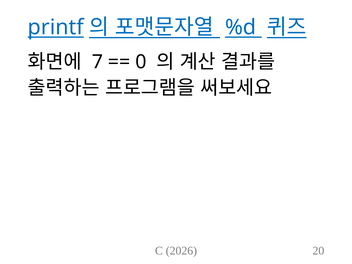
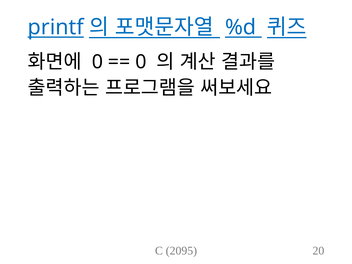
7: 7 -> 0 (97, 62)
2026: 2026 -> 2095 (181, 251)
